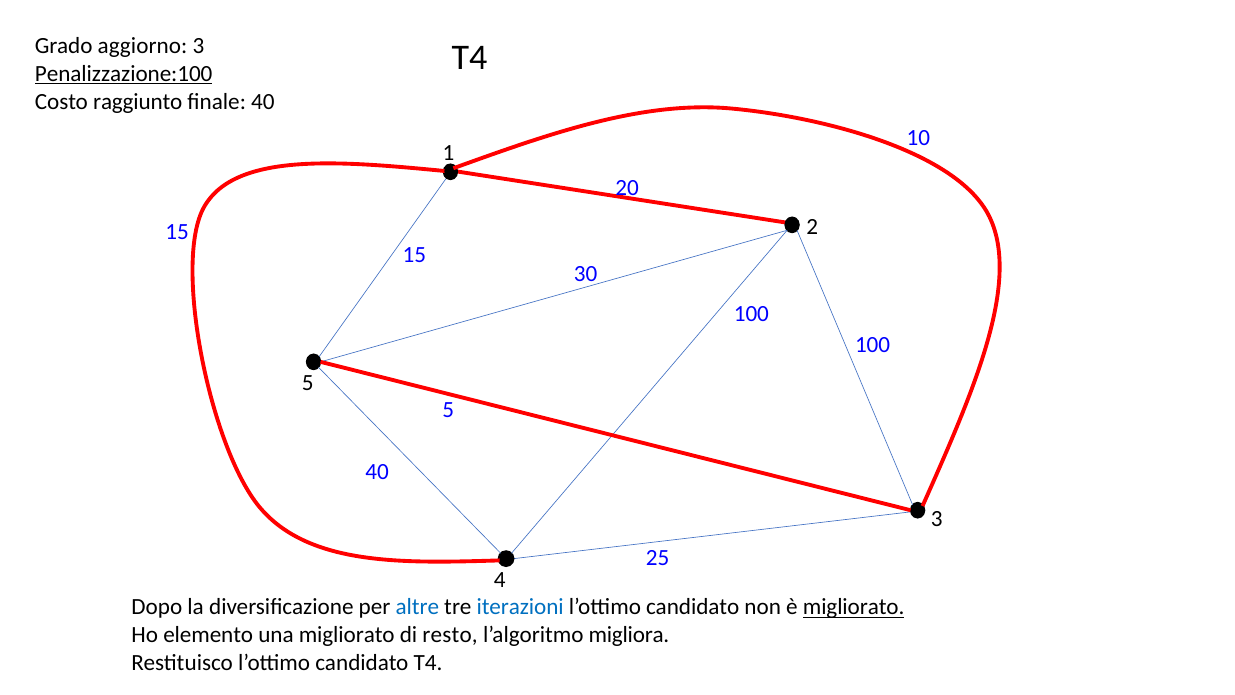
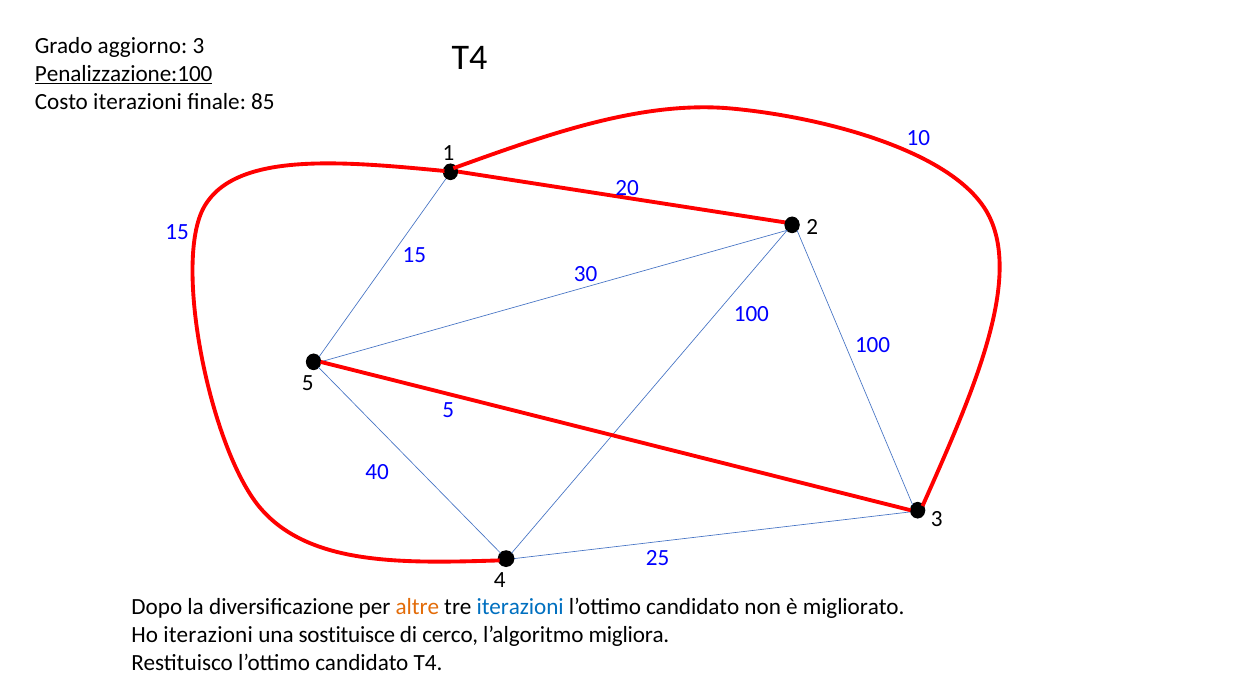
Costo raggiunto: raggiunto -> iterazioni (138, 101)
finale 40: 40 -> 85 (263, 101)
altre colour: blue -> orange (417, 607)
migliorato underline: present -> none (854, 607)
Ho elemento: elemento -> iterazioni (208, 635)
una migliorato: migliorato -> sostituisce (347, 635)
resto: resto -> cerco (450, 635)
